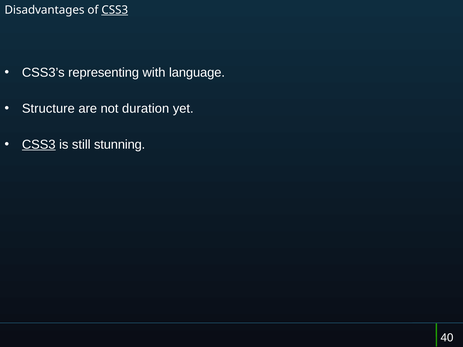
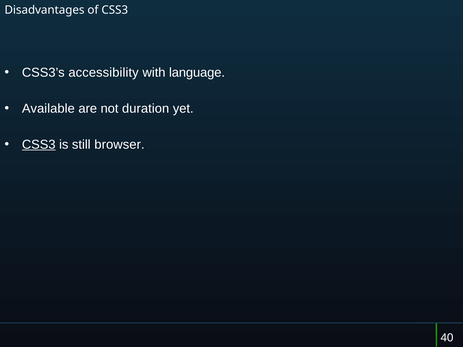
CSS3 underline: present -> none (115, 10)
representing: representing -> accessibility (104, 73)
Structure: Structure -> Available (48, 109)
stunning: stunning -> browser (120, 145)
